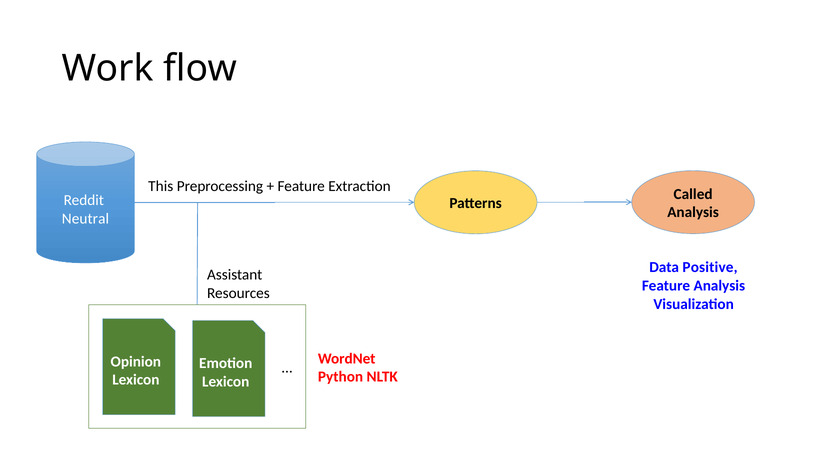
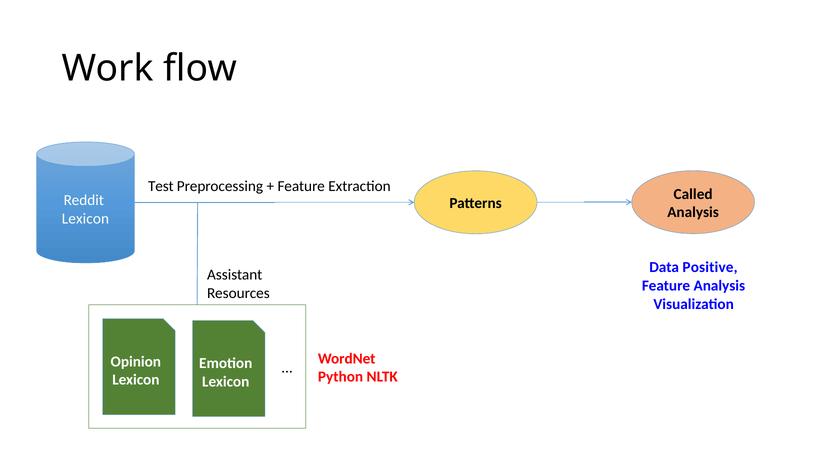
This: This -> Test (161, 187)
Neutral: Neutral -> Lexicon (85, 219)
